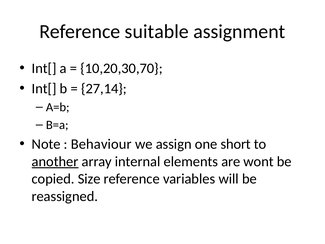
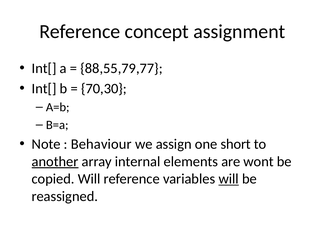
suitable: suitable -> concept (157, 31)
10,20,30,70: 10,20,30,70 -> 88,55,79,77 (122, 68)
27,14: 27,14 -> 70,30 (104, 88)
copied Size: Size -> Will (89, 179)
will underline: none -> present (229, 179)
